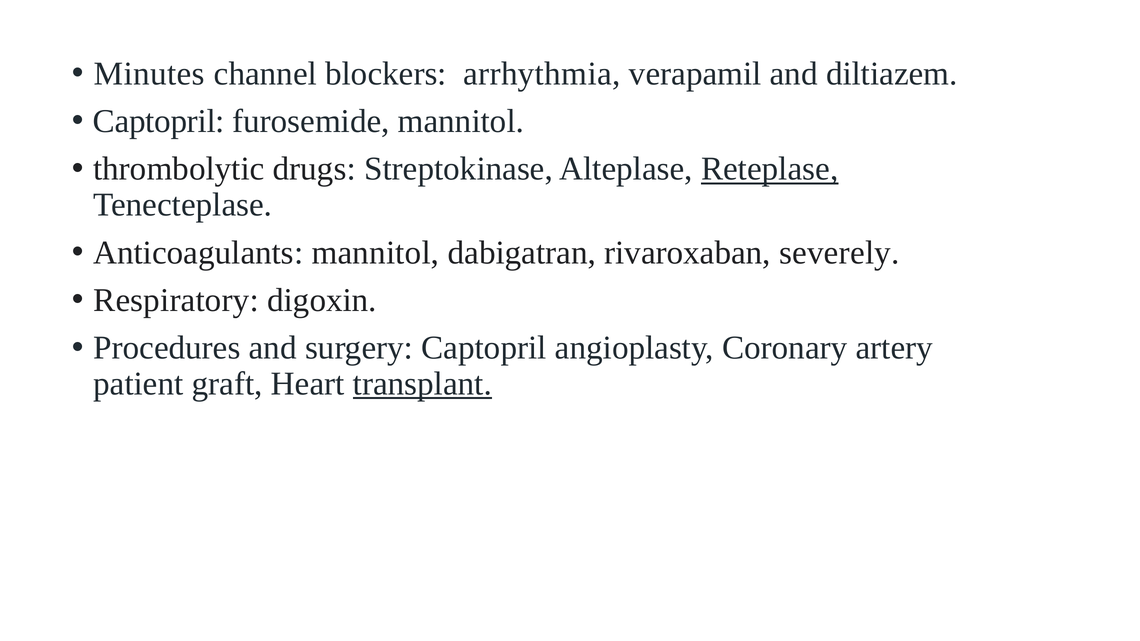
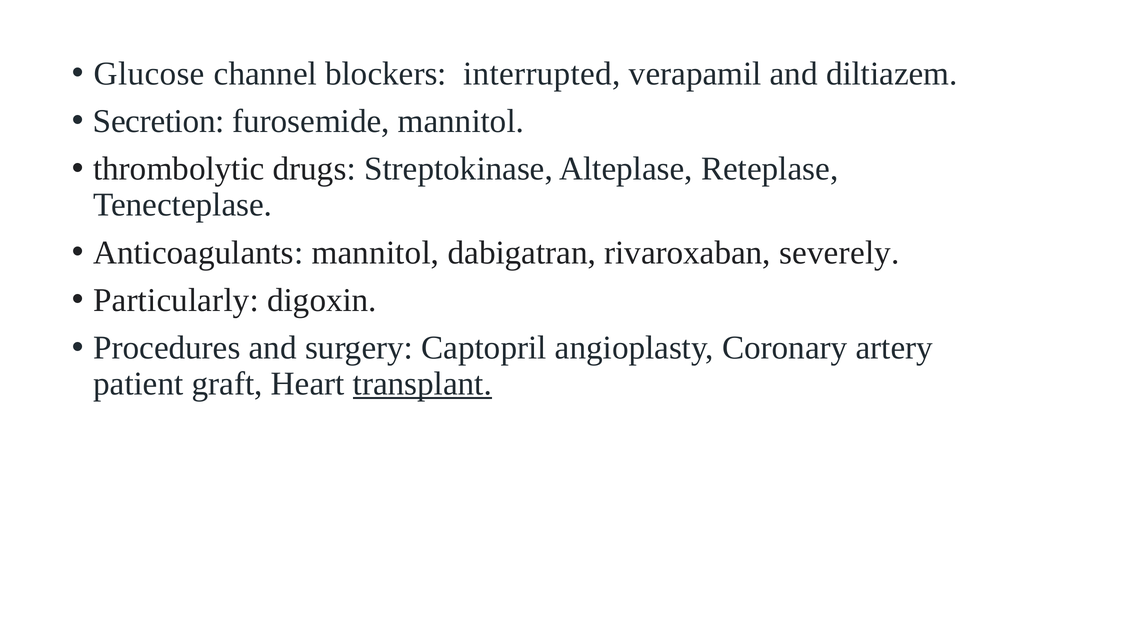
Minutes: Minutes -> Glucose (149, 74)
arrhythmia: arrhythmia -> interrupted (542, 74)
Captopril: Captopril -> Secretion (159, 121)
Reteplase underline: present -> none (770, 169)
Respiratory: Respiratory -> Particularly (176, 300)
